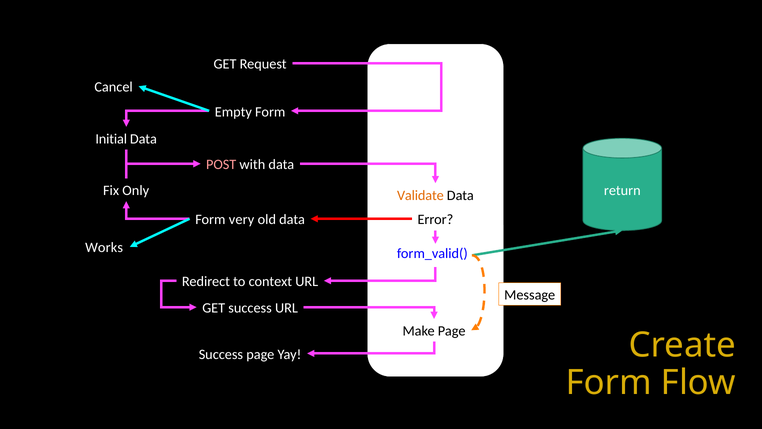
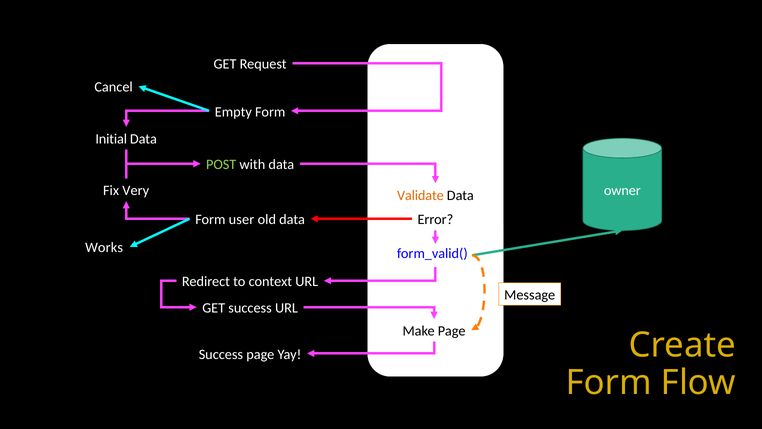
POST colour: pink -> light green (221, 165)
return: return -> owner (622, 190)
Only: Only -> Very (136, 191)
very: very -> user (242, 220)
